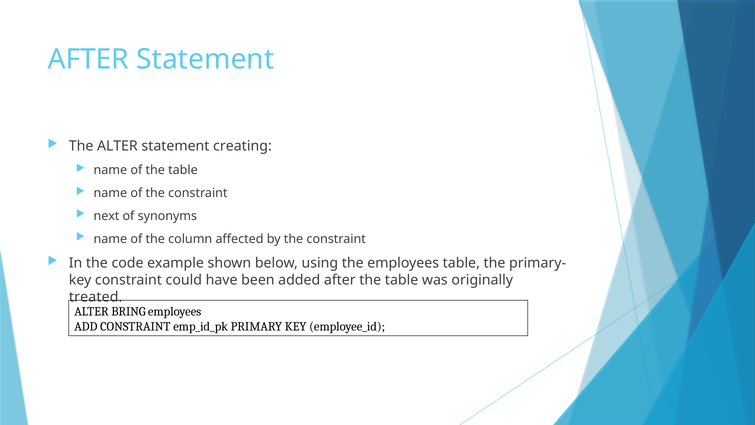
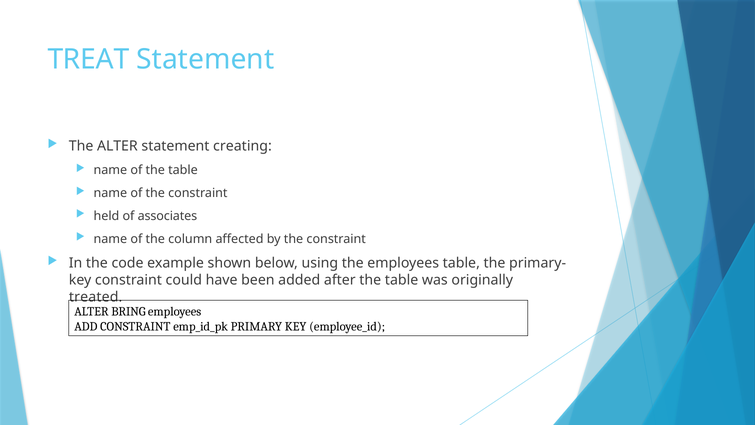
AFTER: AFTER -> TREAT (88, 60)
next: next -> held (106, 216)
synonyms: synonyms -> associates (167, 216)
